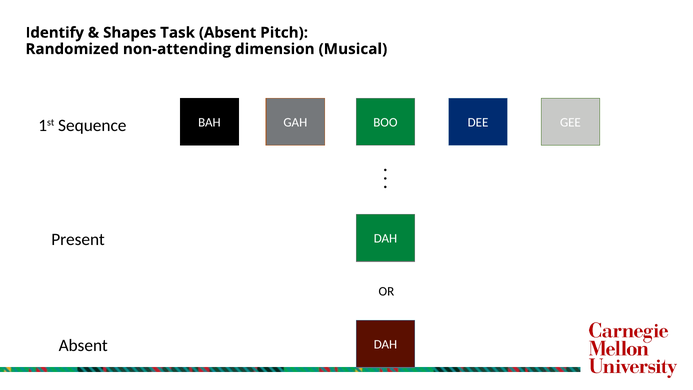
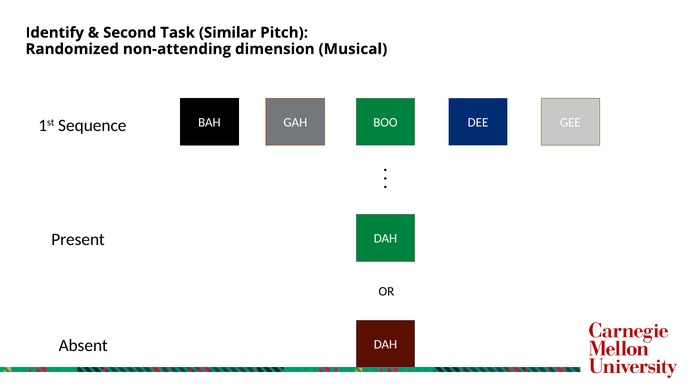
Shapes: Shapes -> Second (130, 33)
Task Absent: Absent -> Similar (228, 33)
